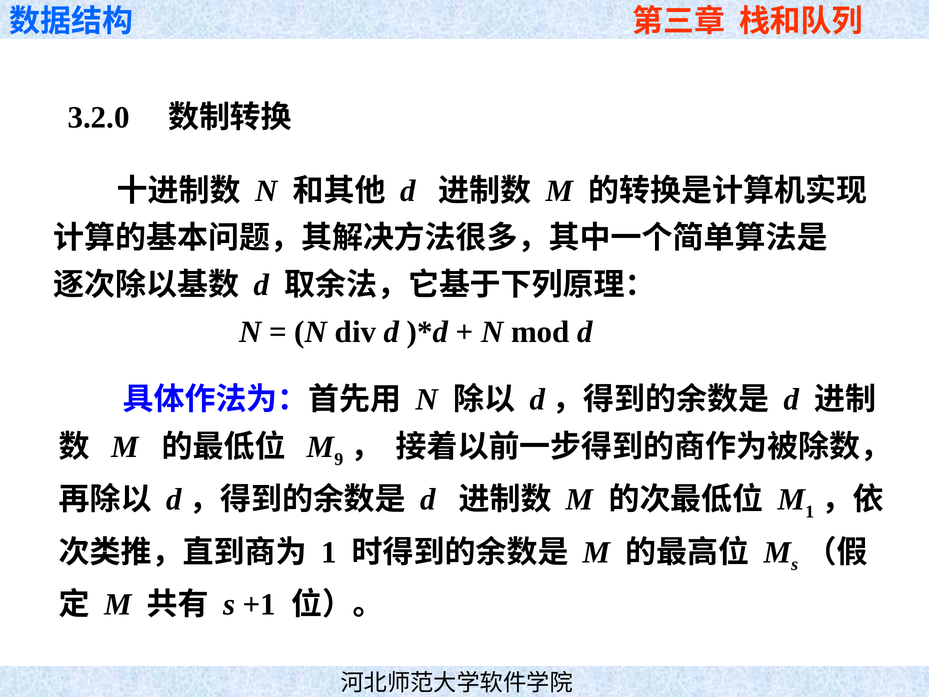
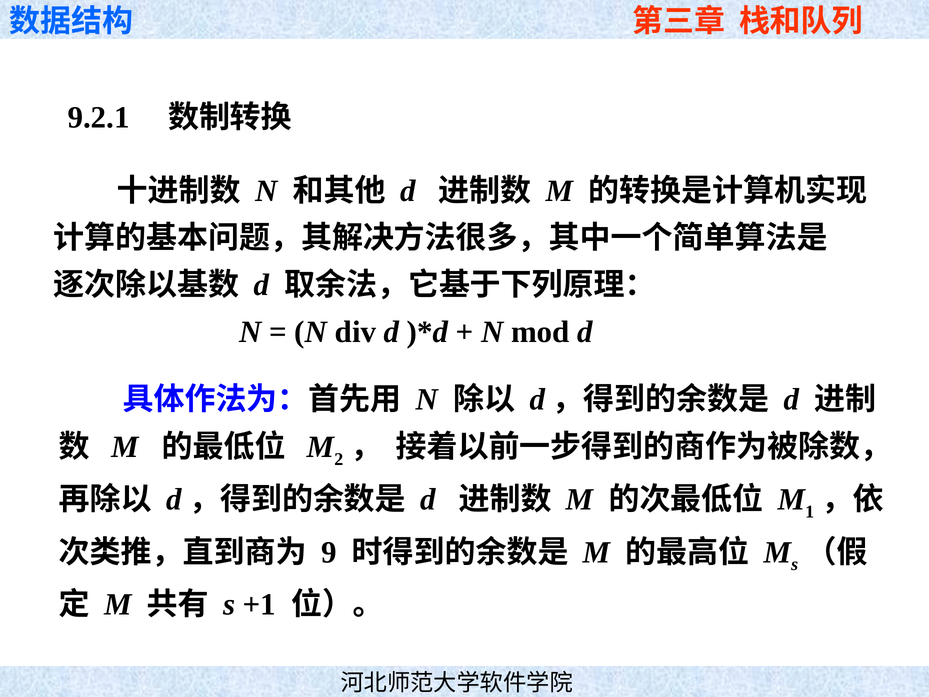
3.2.0: 3.2.0 -> 9.2.1 (99, 118)
9: 9 -> 2 (339, 459)
1: 1 -> 9 (329, 552)
